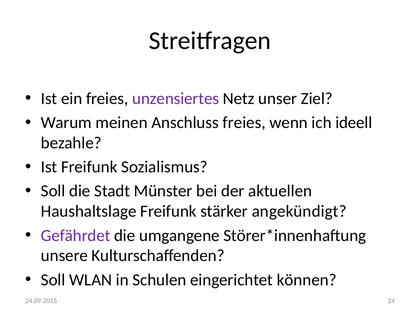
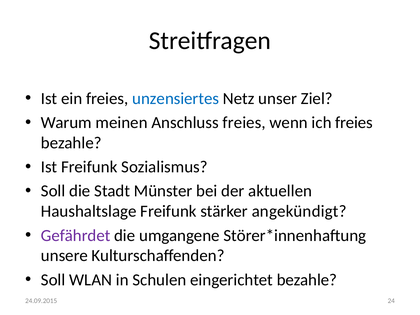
unzensiertes colour: purple -> blue (176, 99)
ich ideell: ideell -> freies (354, 123)
eingerichtet können: können -> bezahle (307, 280)
